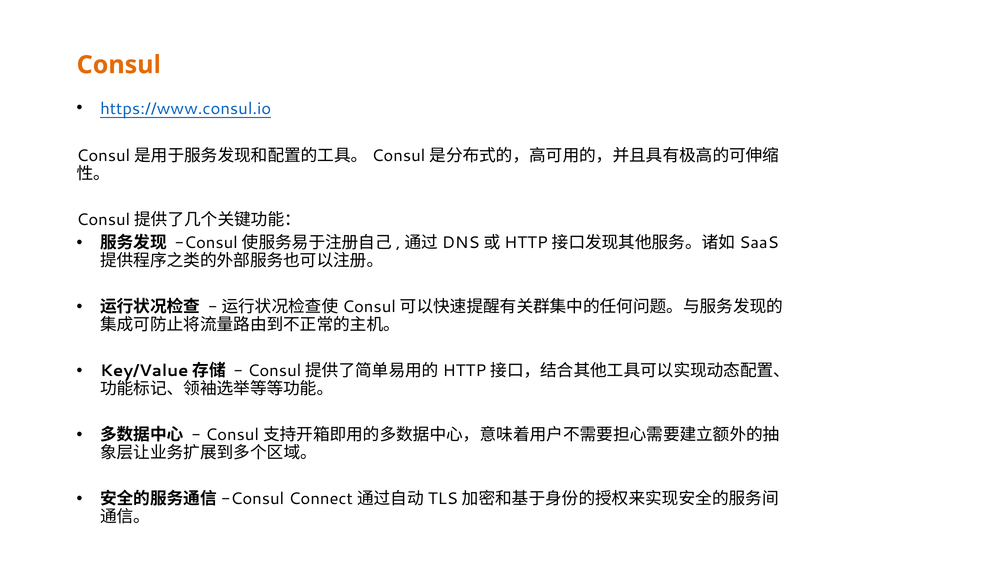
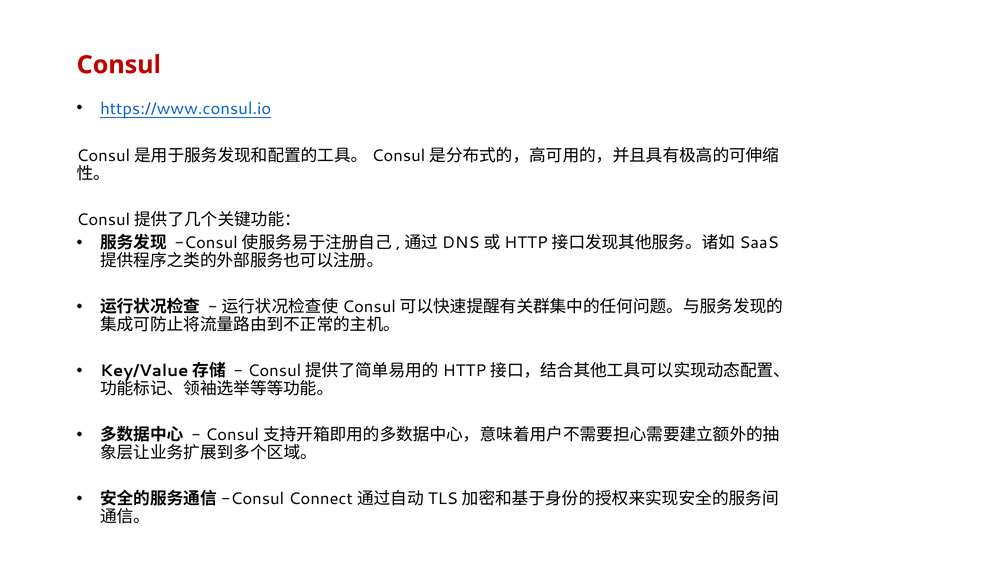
Consul colour: orange -> red (119, 65)
